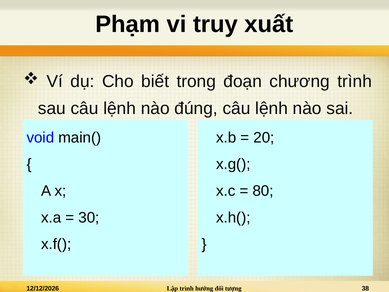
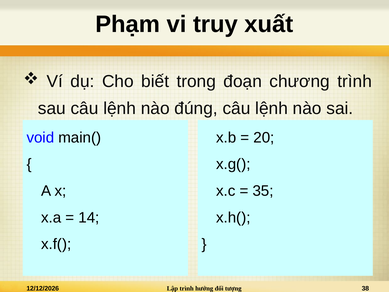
80: 80 -> 35 (263, 191)
30: 30 -> 14 (89, 217)
